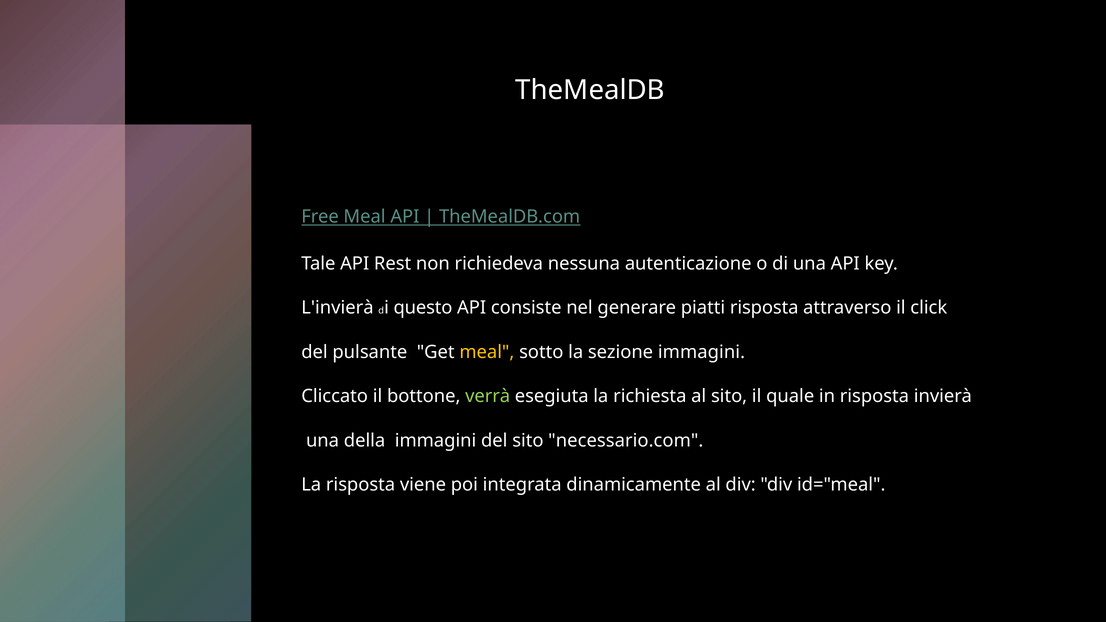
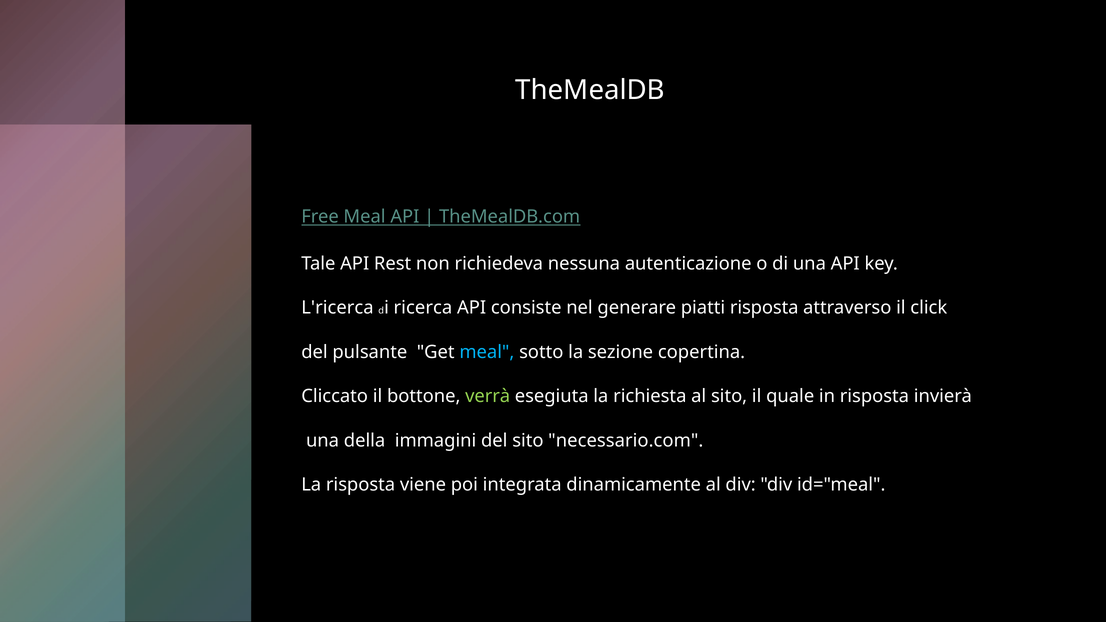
L'invierà: L'invierà -> L'ricerca (337, 308)
questo: questo -> ricerca (423, 308)
meal colour: yellow -> light blue (487, 352)
sezione immagini: immagini -> copertina (702, 352)
